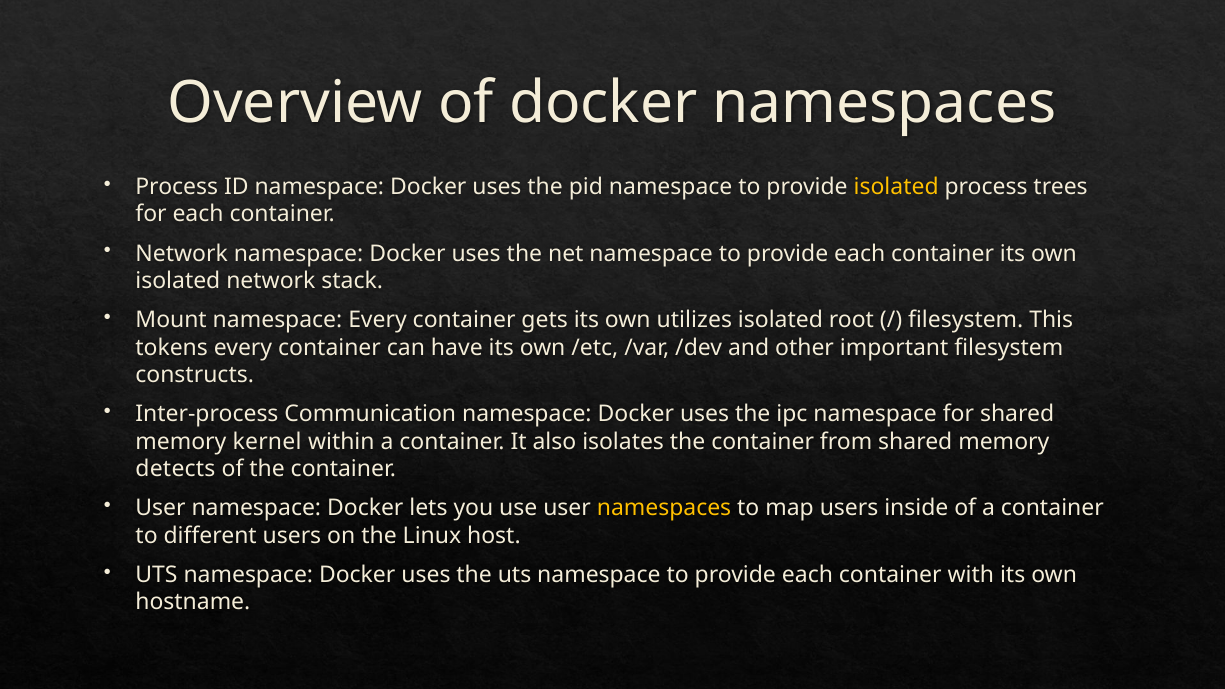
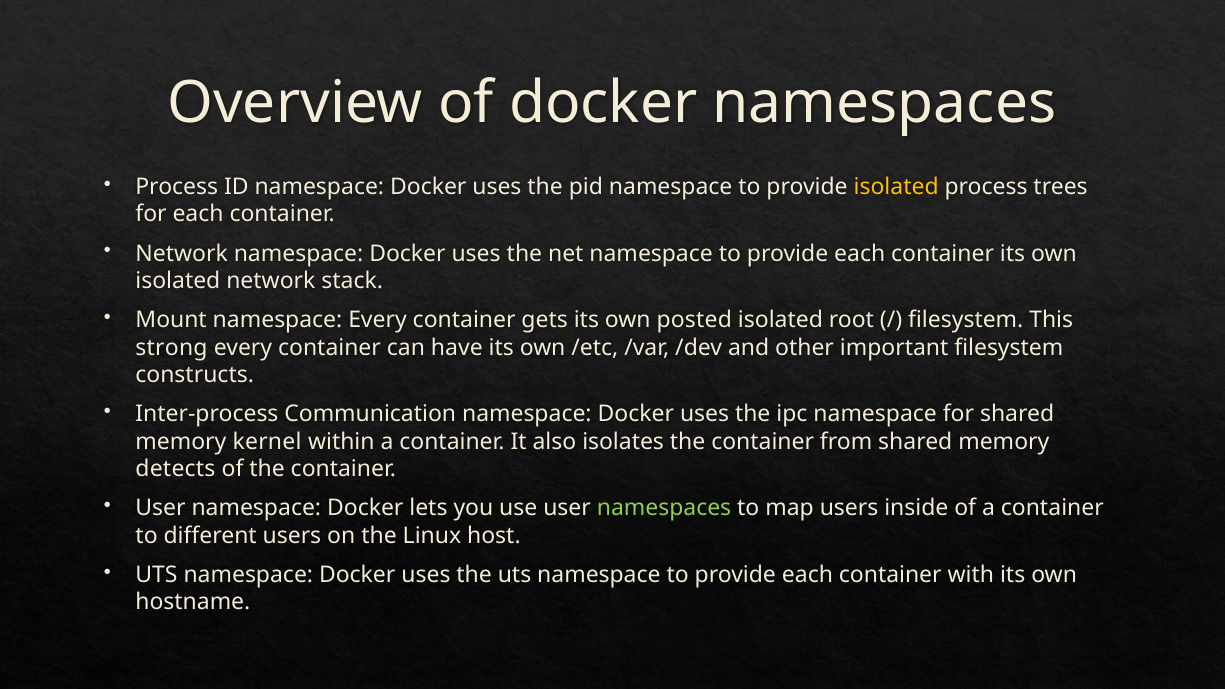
utilizes: utilizes -> posted (694, 320)
tokens: tokens -> strong (172, 348)
namespaces colour: yellow -> light green (664, 508)
